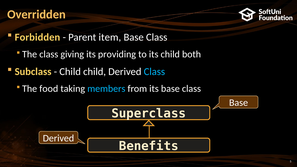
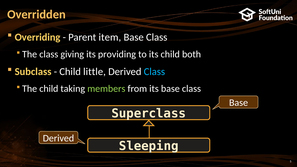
Forbidden: Forbidden -> Overriding (38, 37)
Child child: child -> little (95, 72)
The food: food -> child (49, 89)
members colour: light blue -> light green (106, 89)
Benefits: Benefits -> Sleeping (149, 146)
